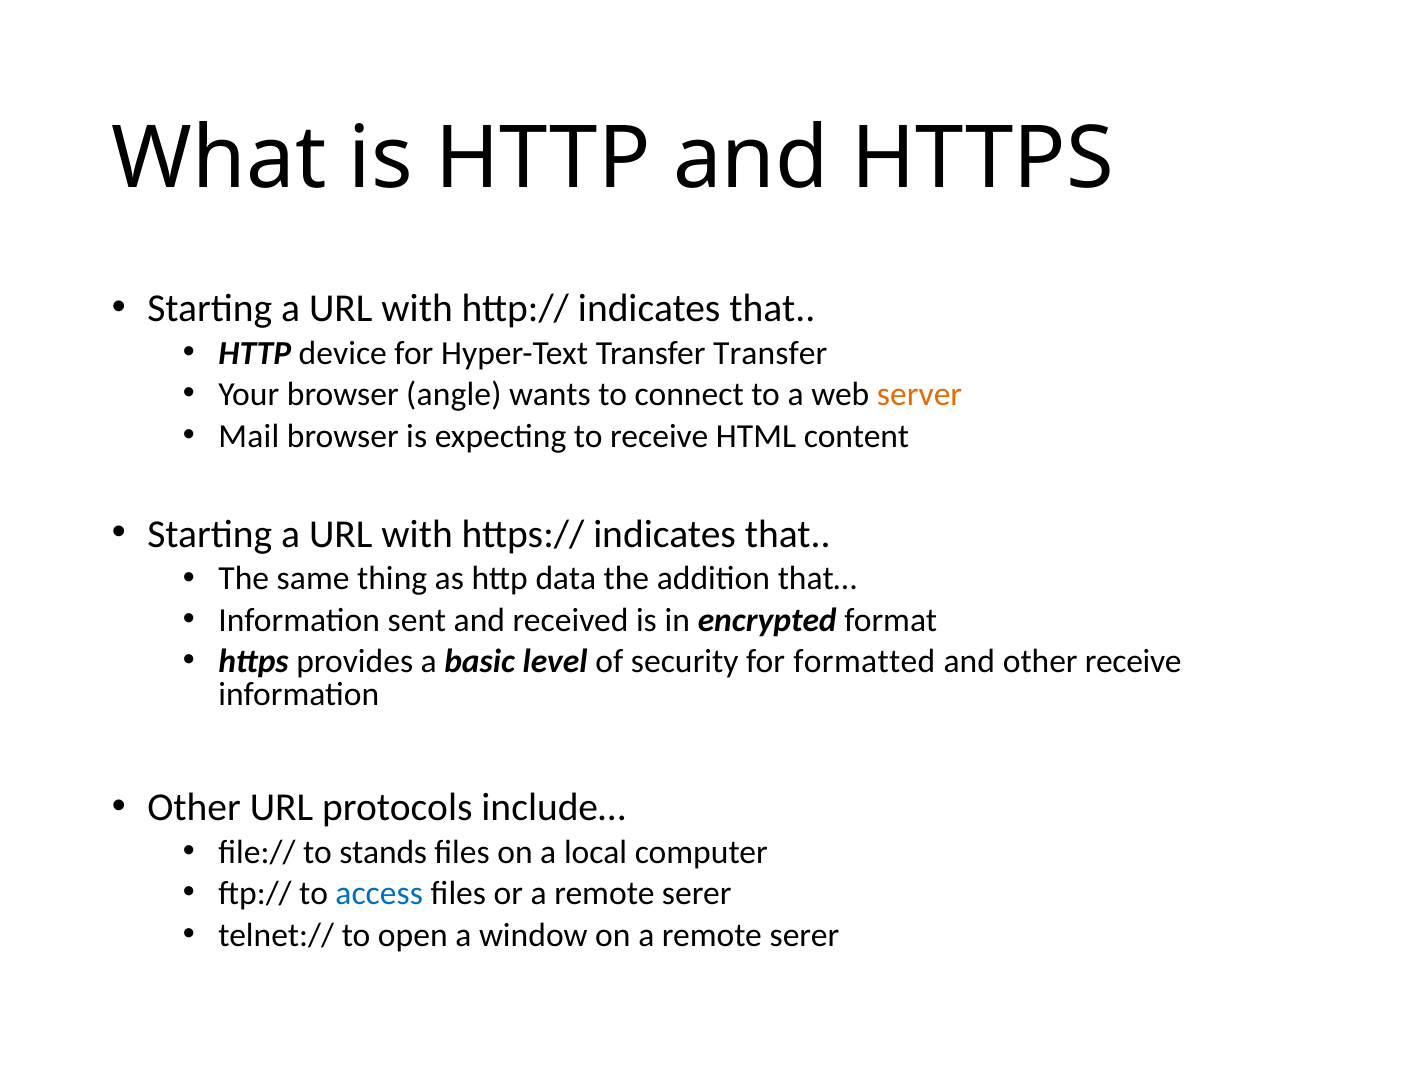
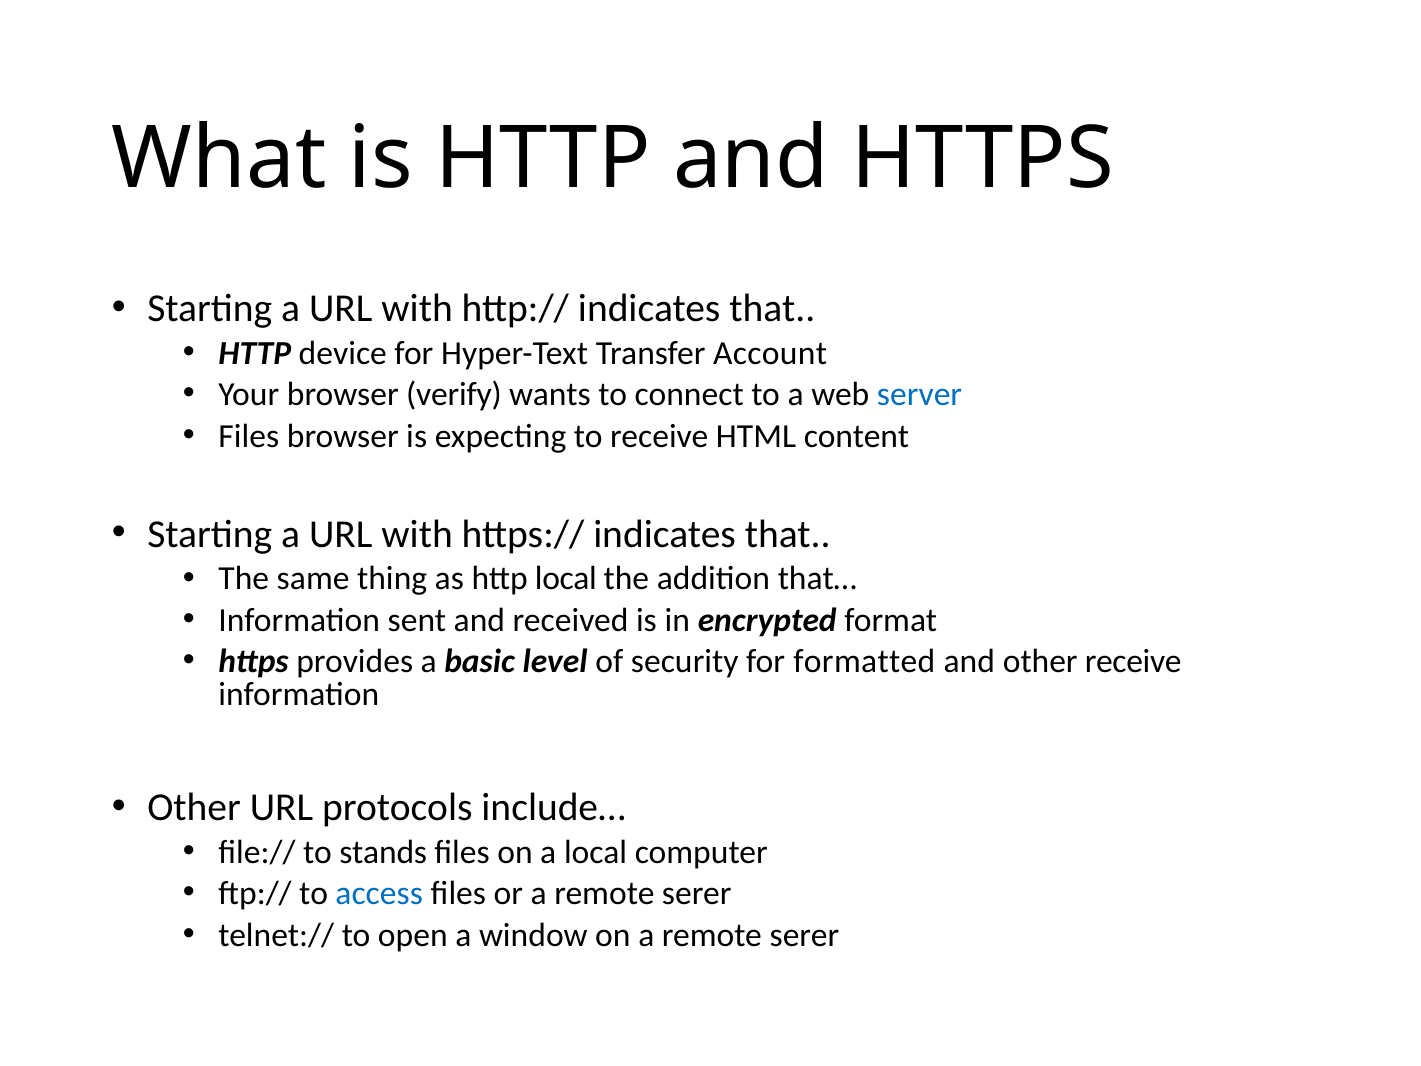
Transfer Transfer: Transfer -> Account (770, 353)
angle: angle -> verify (454, 395)
server colour: orange -> blue (920, 395)
Mail: Mail -> Files (249, 436)
http data: data -> local (566, 579)
